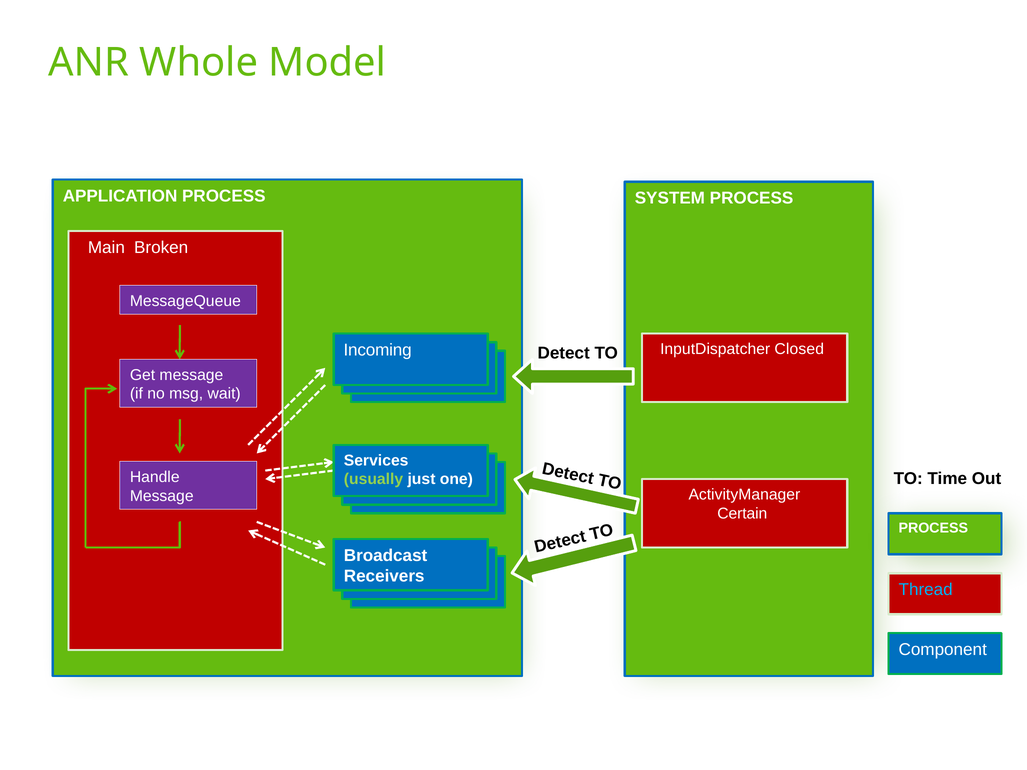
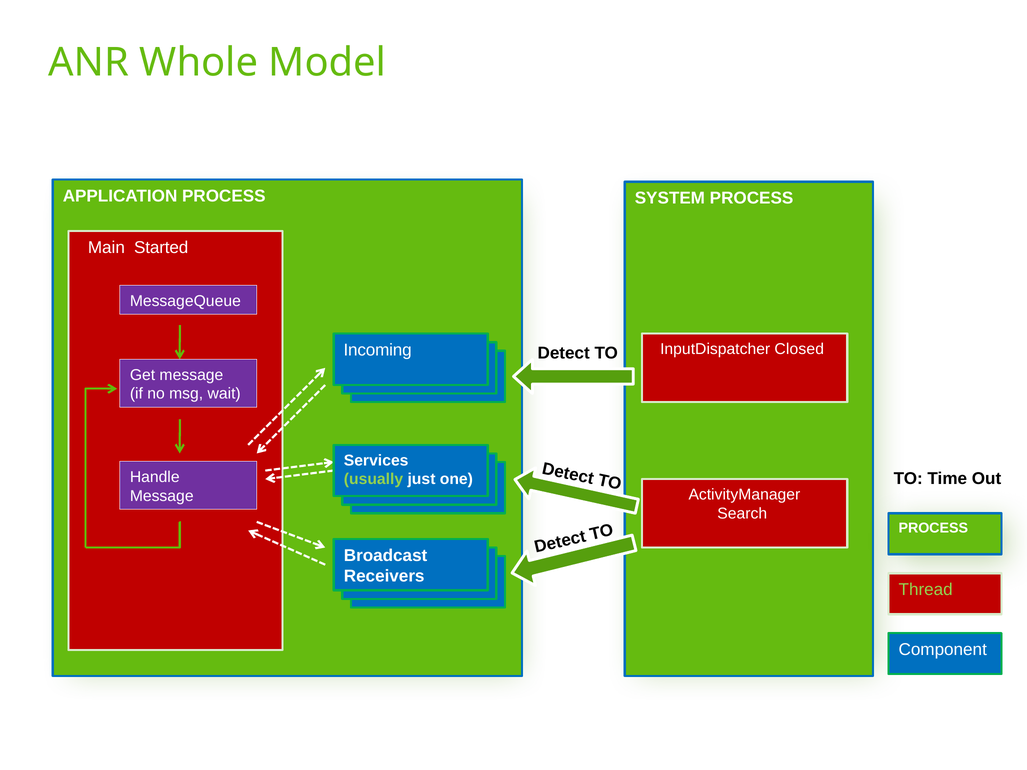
Broken: Broken -> Started (161, 248)
Certain: Certain -> Search (742, 514)
Thread colour: light blue -> light green (926, 590)
